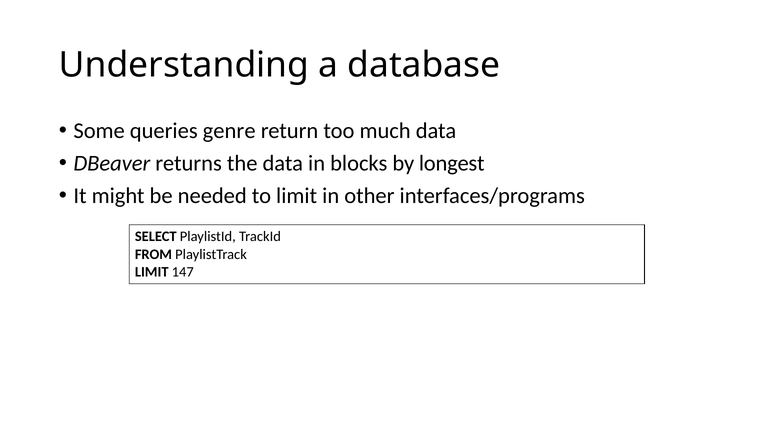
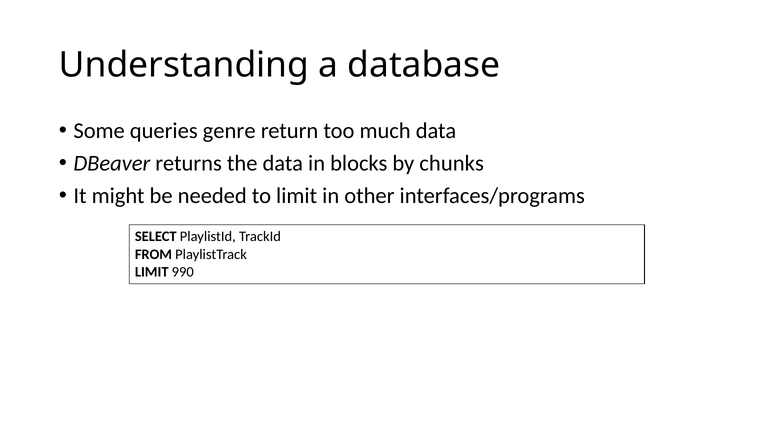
longest: longest -> chunks (452, 163)
147: 147 -> 990 (183, 272)
